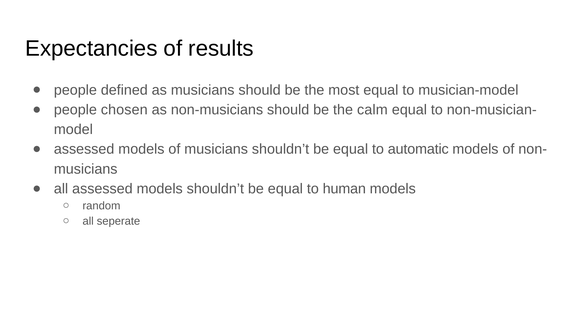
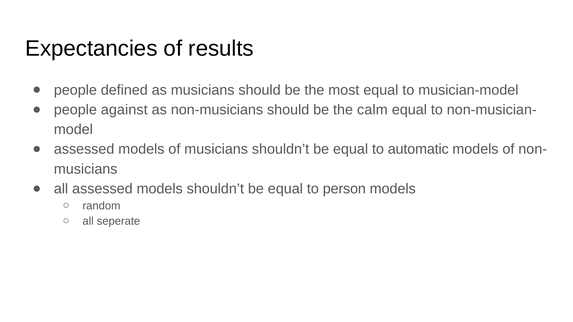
chosen: chosen -> against (124, 110)
human: human -> person (344, 189)
